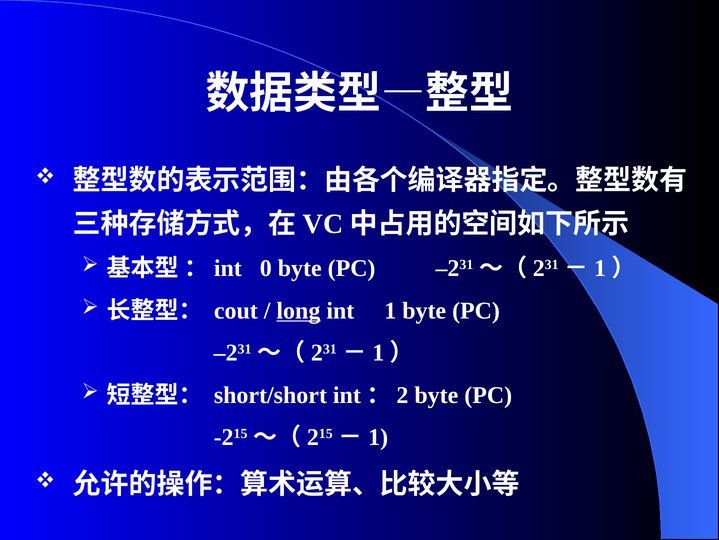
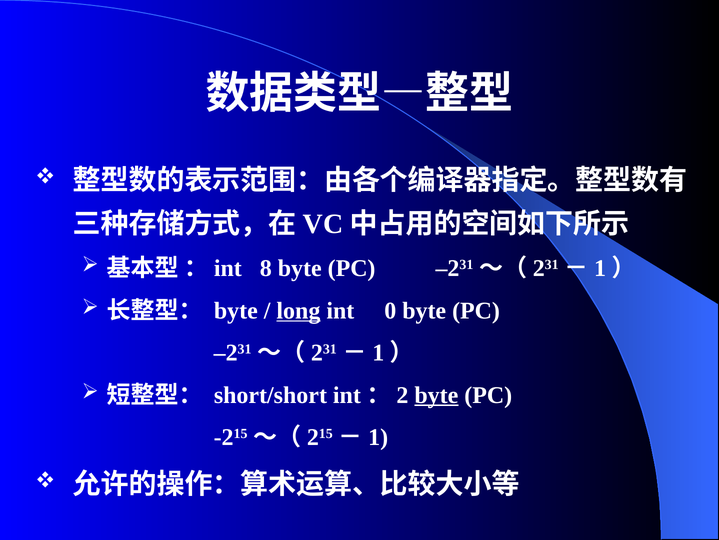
0: 0 -> 8 (266, 268)
cout: cout -> byte (236, 310)
1: 1 -> 0 (390, 310)
byte underline: none -> present (436, 395)
